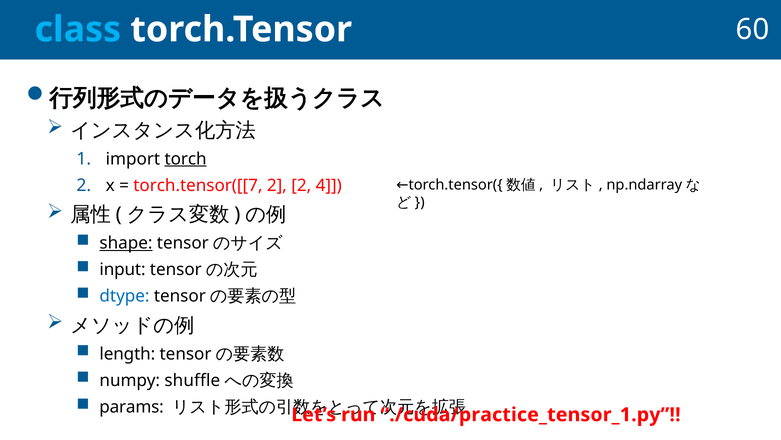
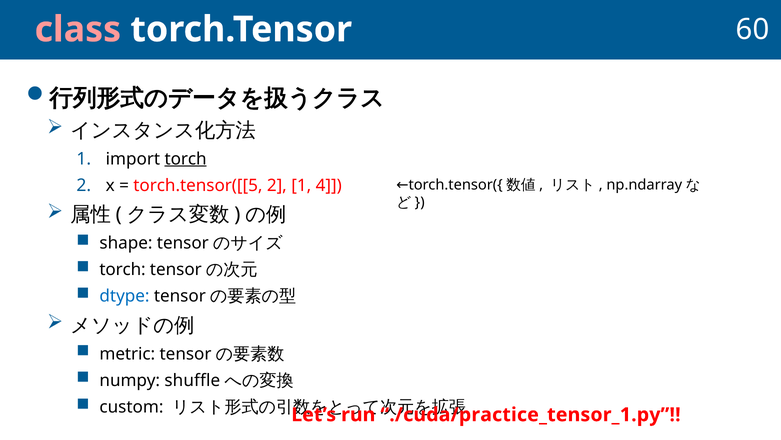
class colour: light blue -> pink (78, 29)
torch.tensor([[7: torch.tensor([[7 -> torch.tensor([[5 (198, 185)
2 2: 2 -> 1 (301, 185)
shape underline: present -> none (126, 243)
input: input -> torch (123, 269)
length: length -> metric (127, 353)
params: params -> custom (131, 407)
